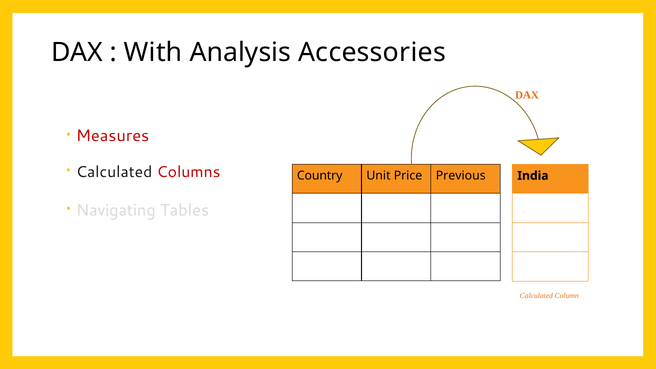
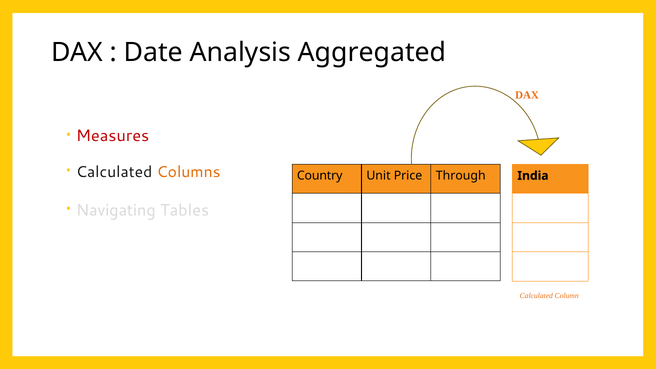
With: With -> Date (153, 52)
Accessories: Accessories -> Aggregated (372, 52)
Columns colour: red -> orange (189, 172)
Previous: Previous -> Through (461, 176)
